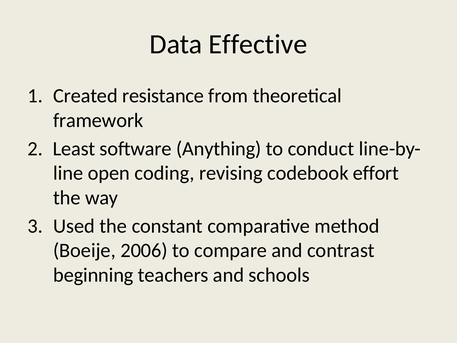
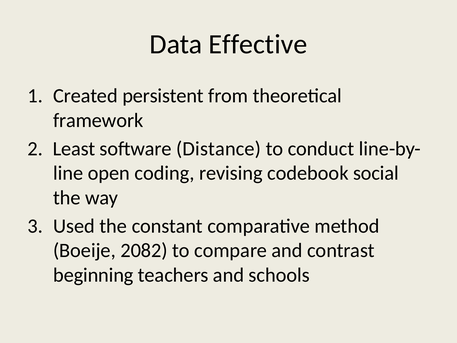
resistance: resistance -> persistent (163, 96)
Anything: Anything -> Distance (219, 149)
effort: effort -> social (376, 173)
2006: 2006 -> 2082 (144, 250)
